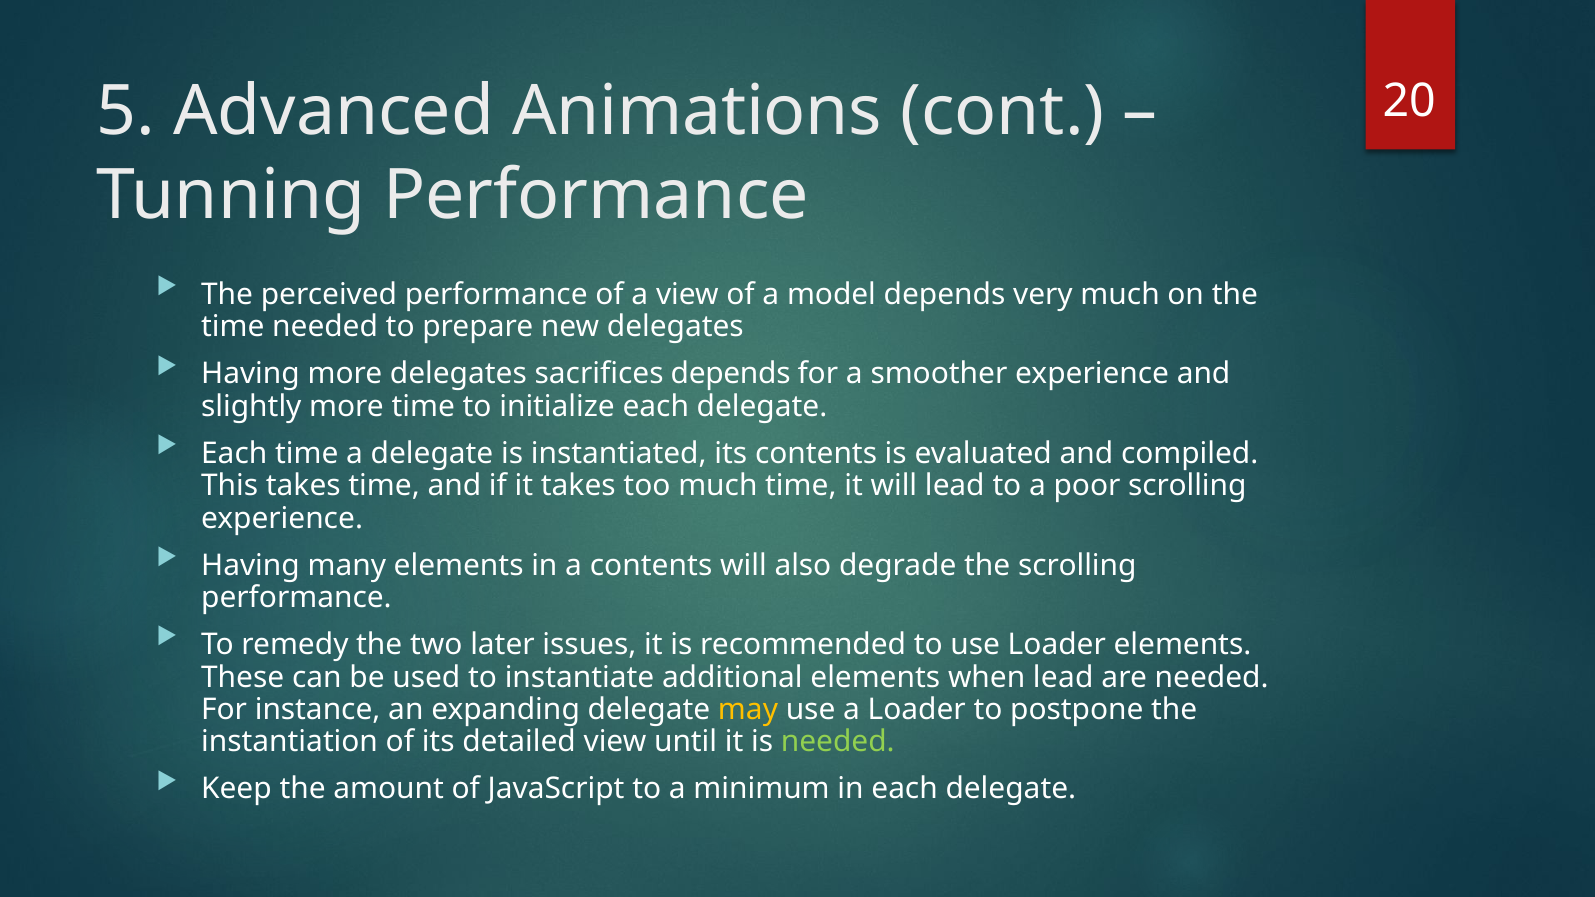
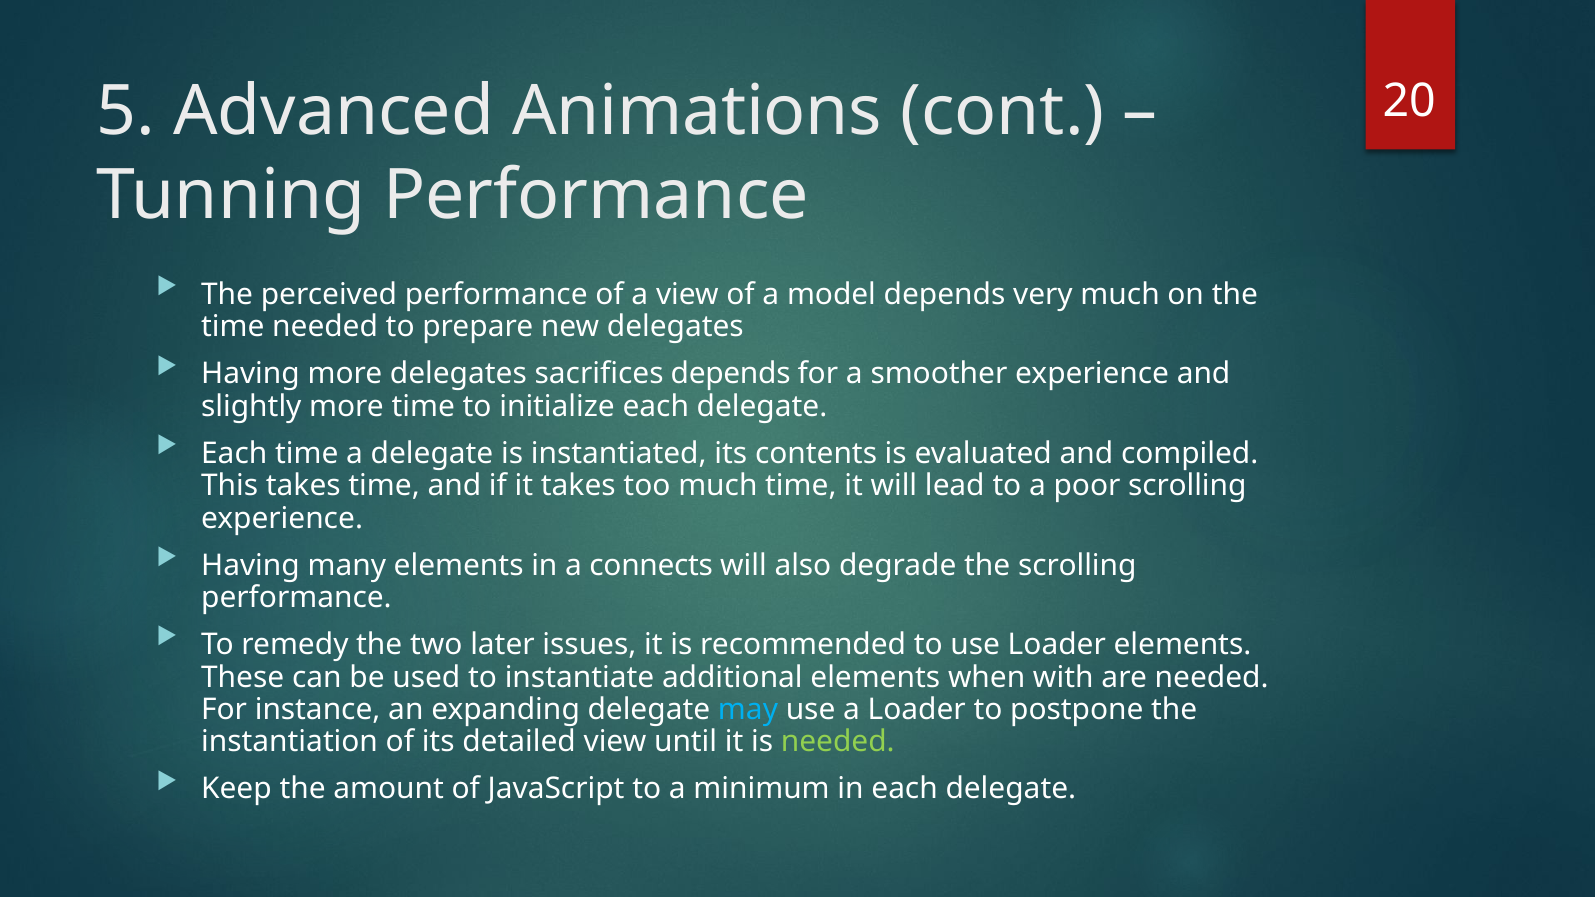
a contents: contents -> connects (651, 566)
when lead: lead -> with (1063, 677)
may colour: yellow -> light blue (748, 710)
